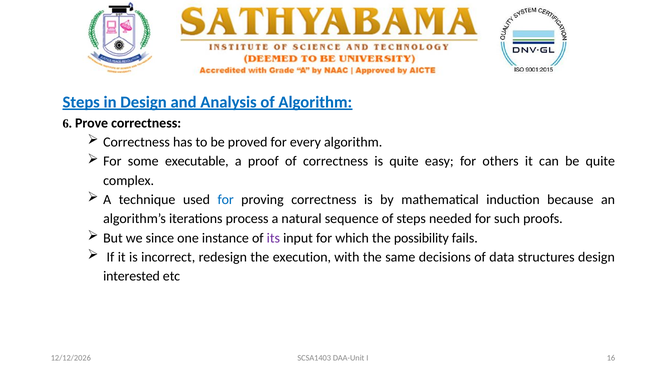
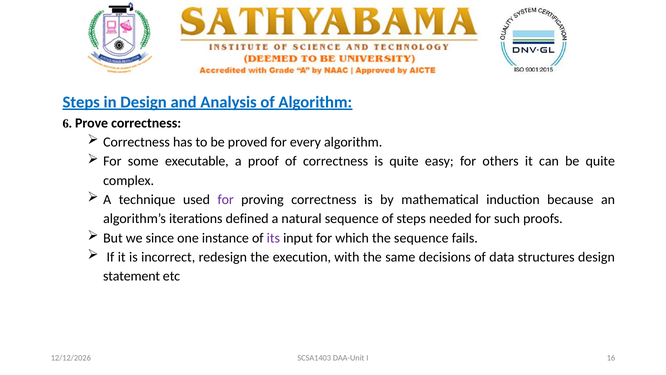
for colour: blue -> purple (226, 199)
process: process -> defined (247, 219)
the possibility: possibility -> sequence (421, 238)
interested: interested -> statement (132, 276)
